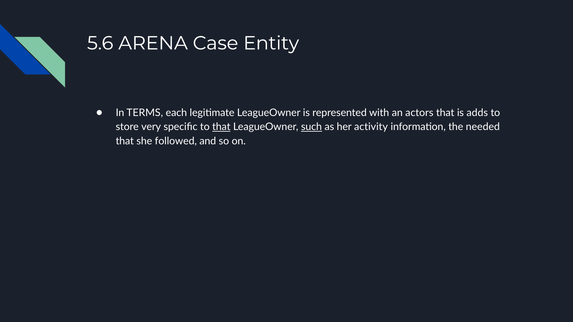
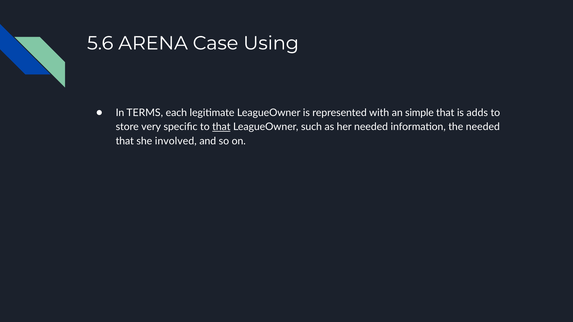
Entity: Entity -> Using (271, 43)
actors: actors -> simple (419, 113)
such underline: present -> none (311, 127)
her activity: activity -> needed (371, 127)
followed: followed -> involved (176, 141)
